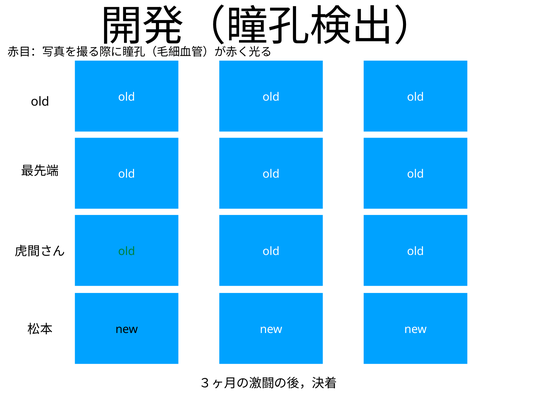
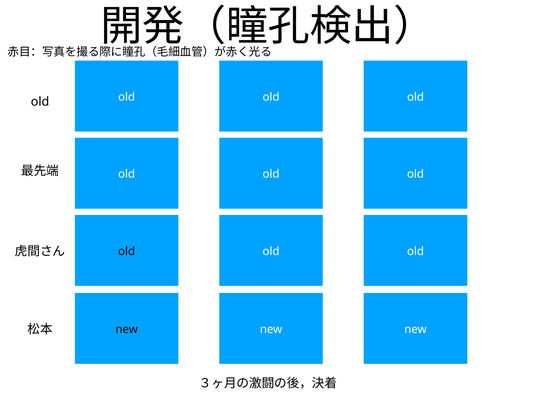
old colour: green -> black (127, 251)
